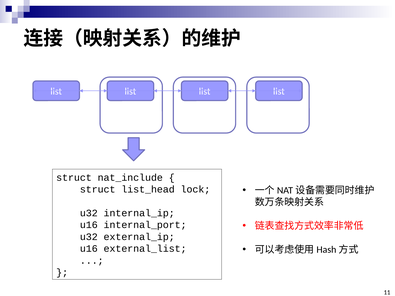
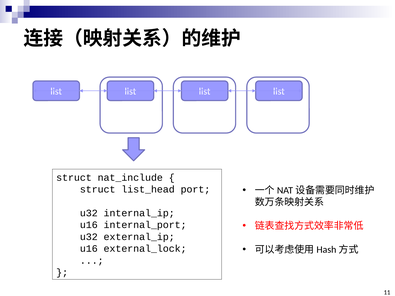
lock: lock -> port (195, 190)
external_list: external_list -> external_lock (145, 249)
